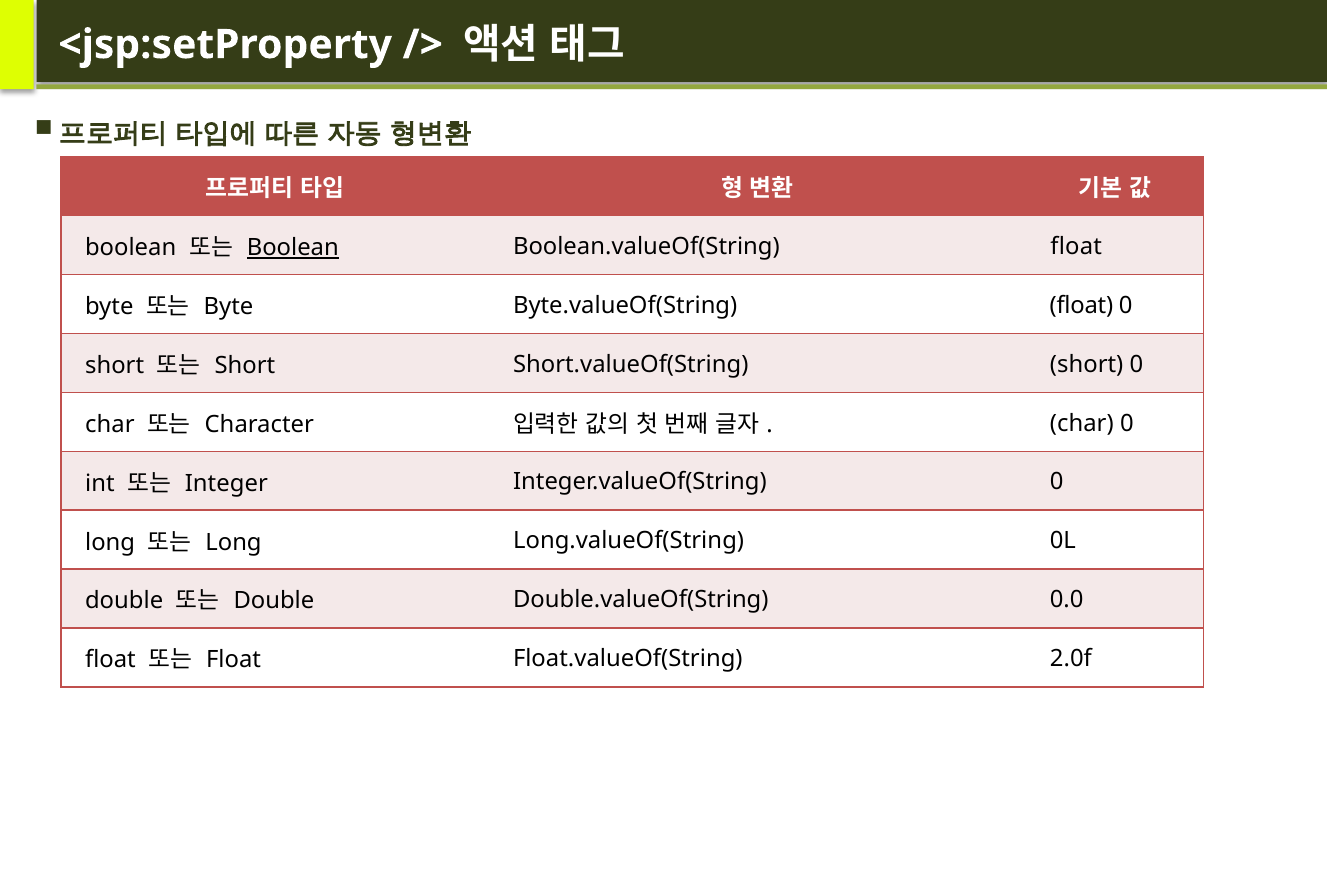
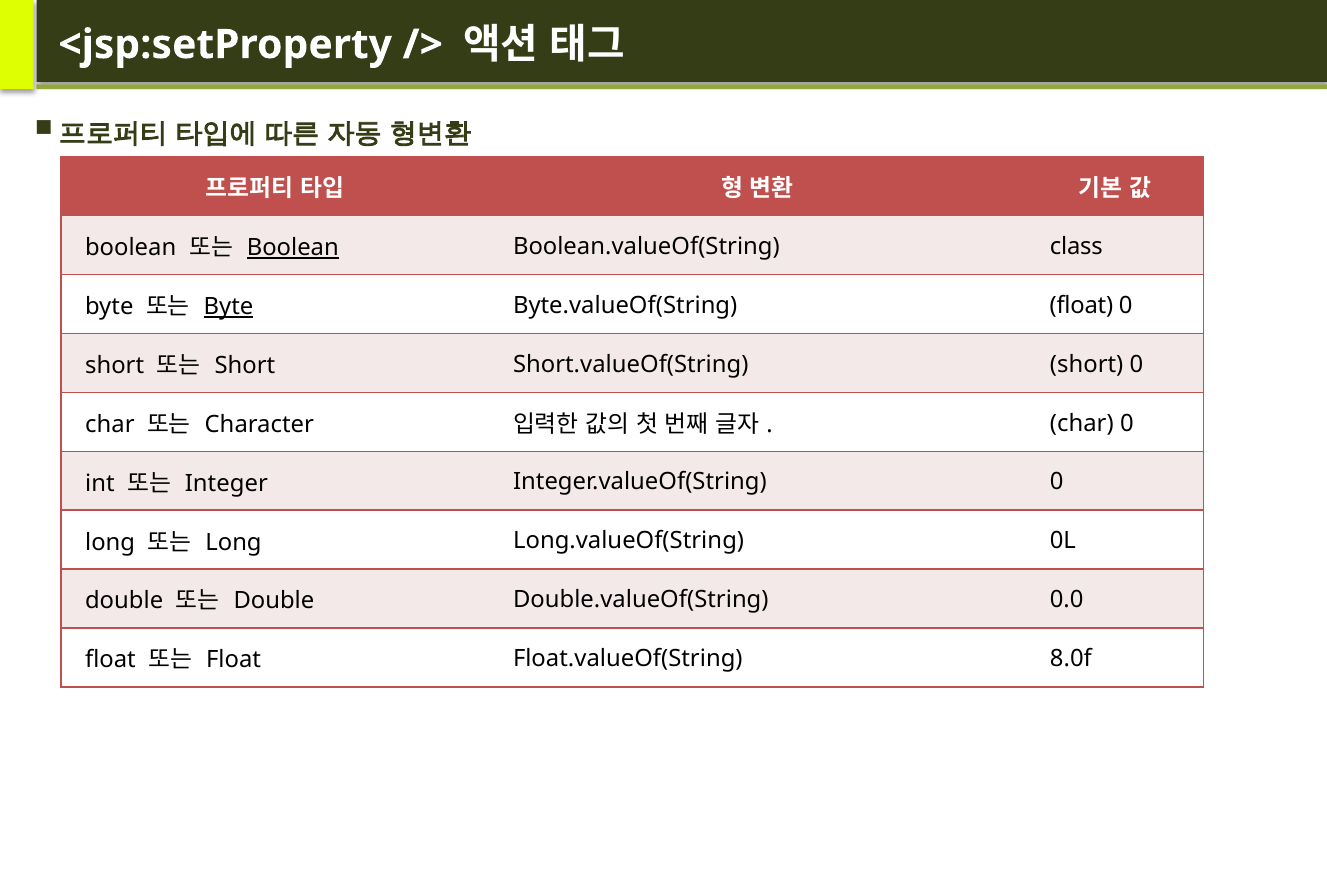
Boolean.valueOf(String float: float -> class (1076, 247)
Byte underline: none -> present (228, 307)
2.0f: 2.0f -> 8.0f (1071, 659)
